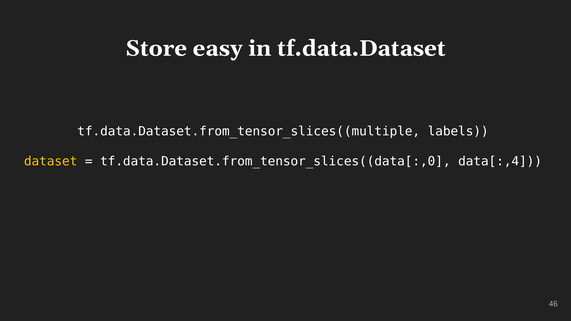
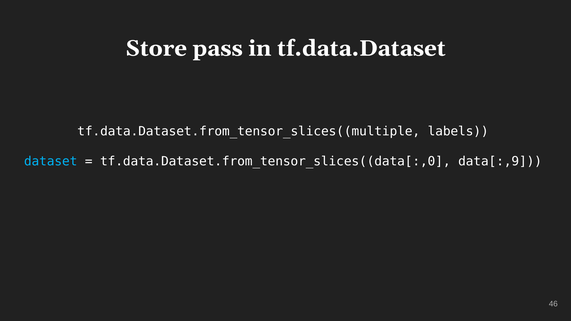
easy: easy -> pass (218, 48)
dataset colour: yellow -> light blue (51, 162)
data[:,4: data[:,4 -> data[:,9 (500, 162)
